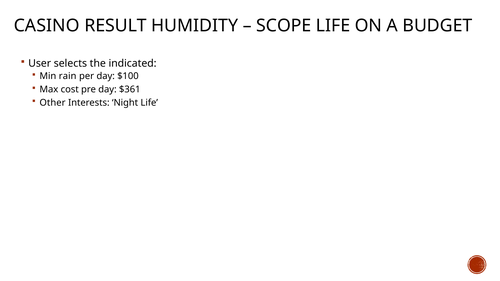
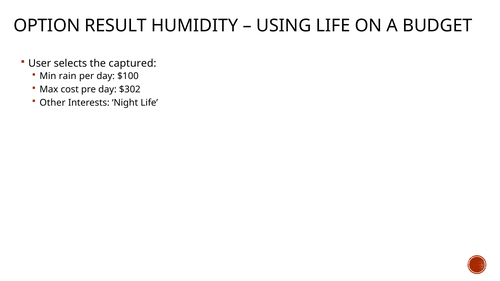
CASINO: CASINO -> OPTION (47, 26)
SCOPE: SCOPE -> USING (284, 26)
indicated: indicated -> captured (133, 63)
$361: $361 -> $302 (130, 89)
